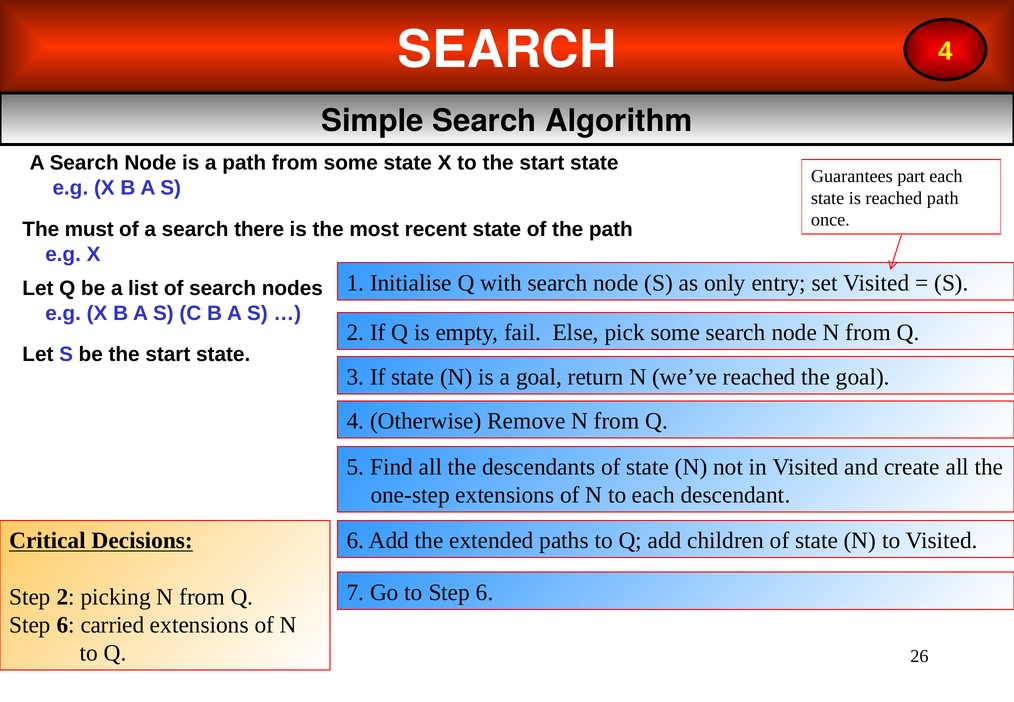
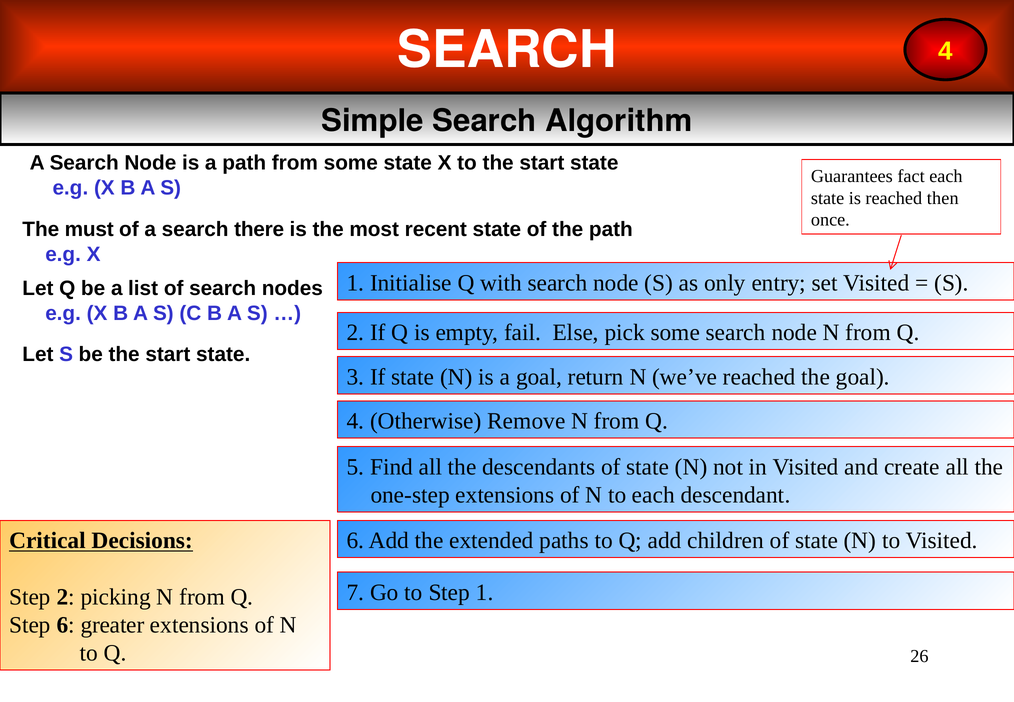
part: part -> fact (911, 176)
reached path: path -> then (943, 198)
6: 6 -> 1 (485, 592)
carried: carried -> greater (112, 625)
